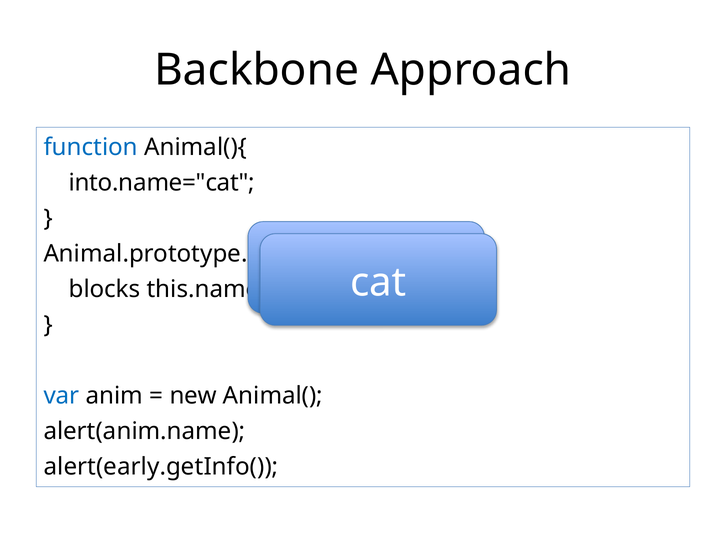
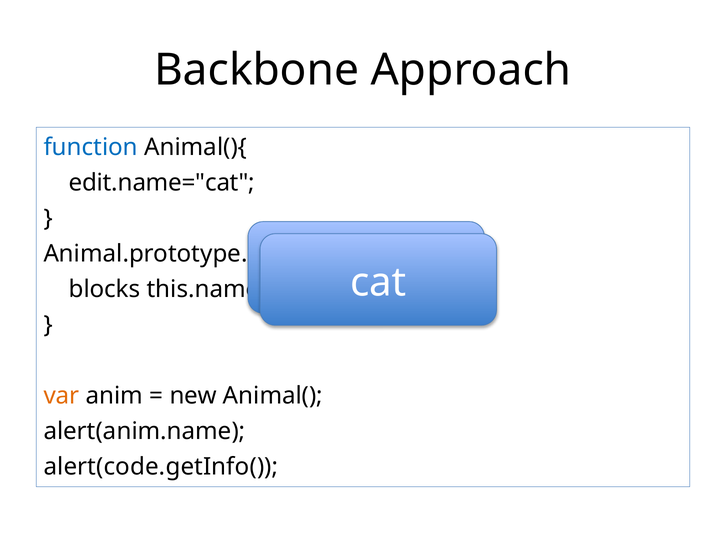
into.name="cat: into.name="cat -> edit.name="cat (162, 182)
var colour: blue -> orange (61, 395)
alert(early.getInfo(: alert(early.getInfo( -> alert(code.getInfo( (161, 466)
